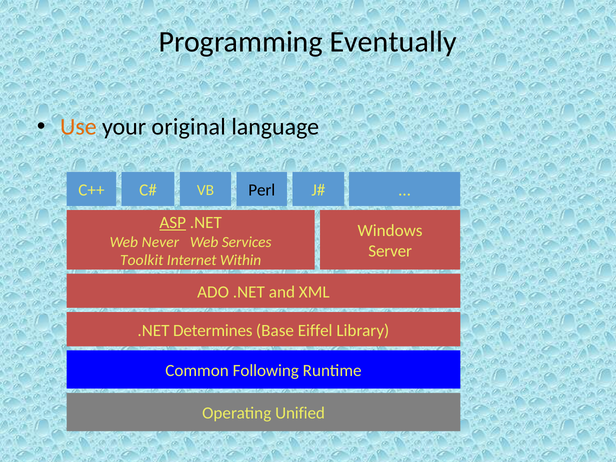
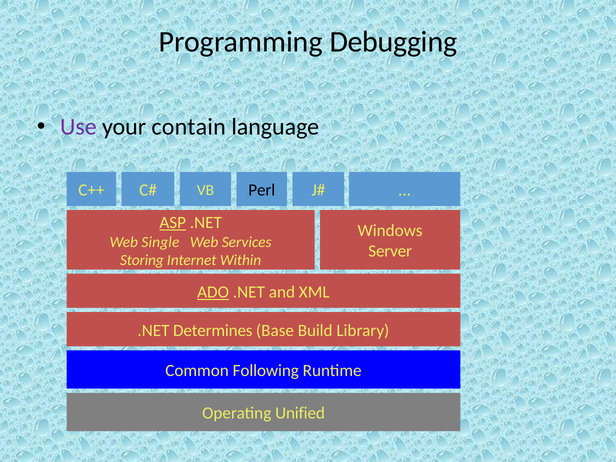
Eventually: Eventually -> Debugging (393, 42)
Use colour: orange -> purple (78, 127)
original: original -> contain (189, 127)
Never: Never -> Single (160, 242)
Toolkit: Toolkit -> Storing (142, 260)
ADO underline: none -> present (213, 292)
Eiffel: Eiffel -> Build (315, 330)
